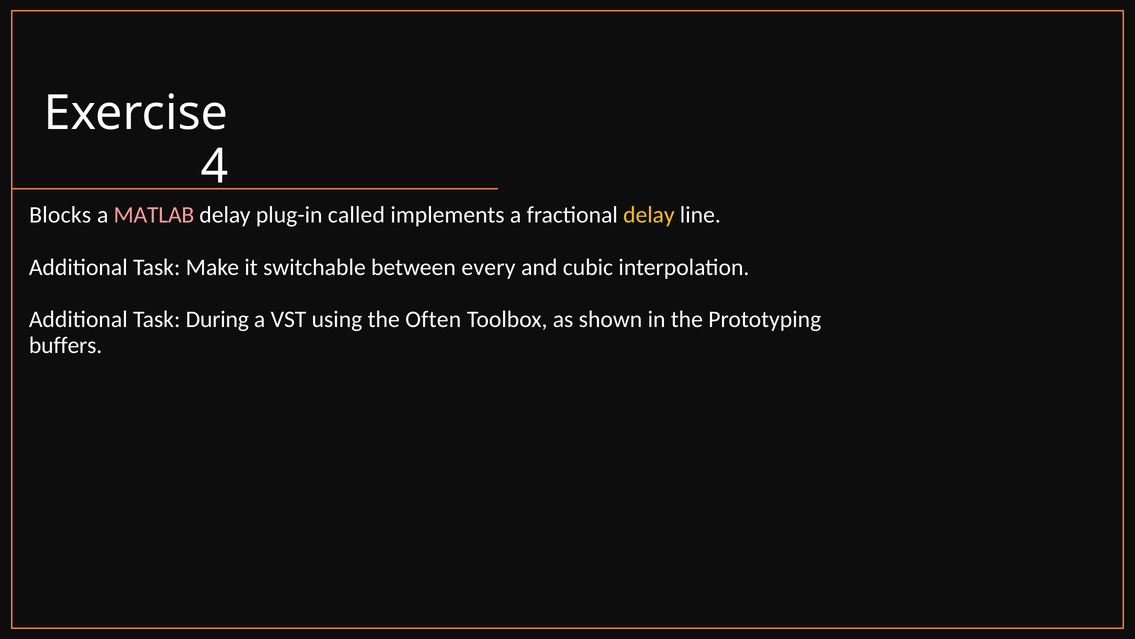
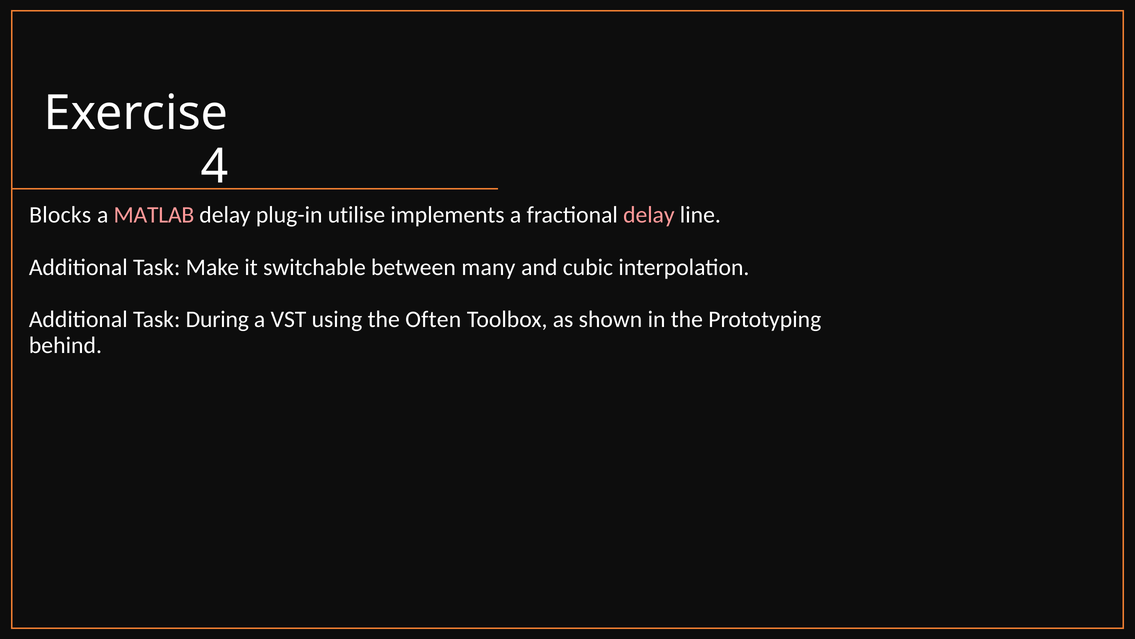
called: called -> utilise (357, 215)
delay colour: yellow -> pink (649, 215)
every: every -> many (488, 267)
buffers: buffers -> behind (65, 345)
